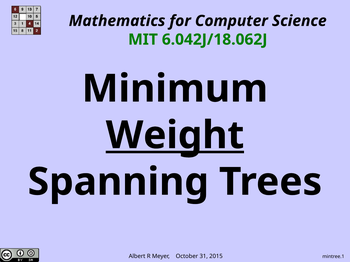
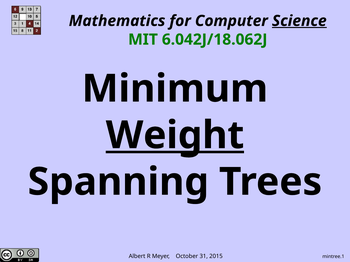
Science underline: none -> present (299, 21)
